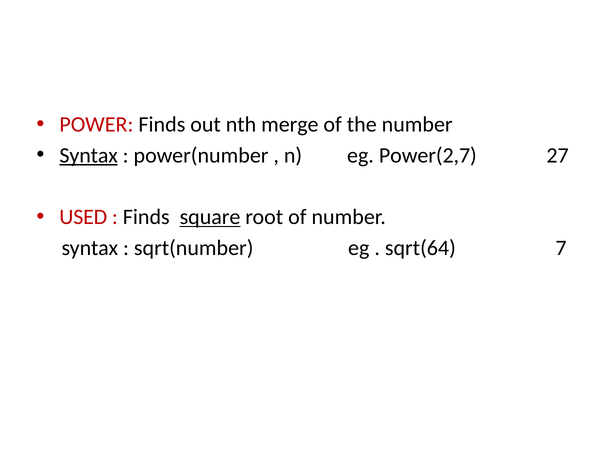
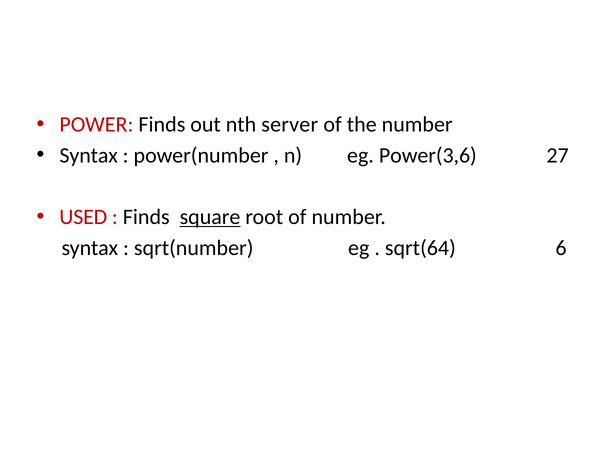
merge: merge -> server (290, 125)
Syntax underline: present -> none (89, 155)
Power(2,7: Power(2,7 -> Power(3,6 (428, 155)
7: 7 -> 6 (561, 248)
